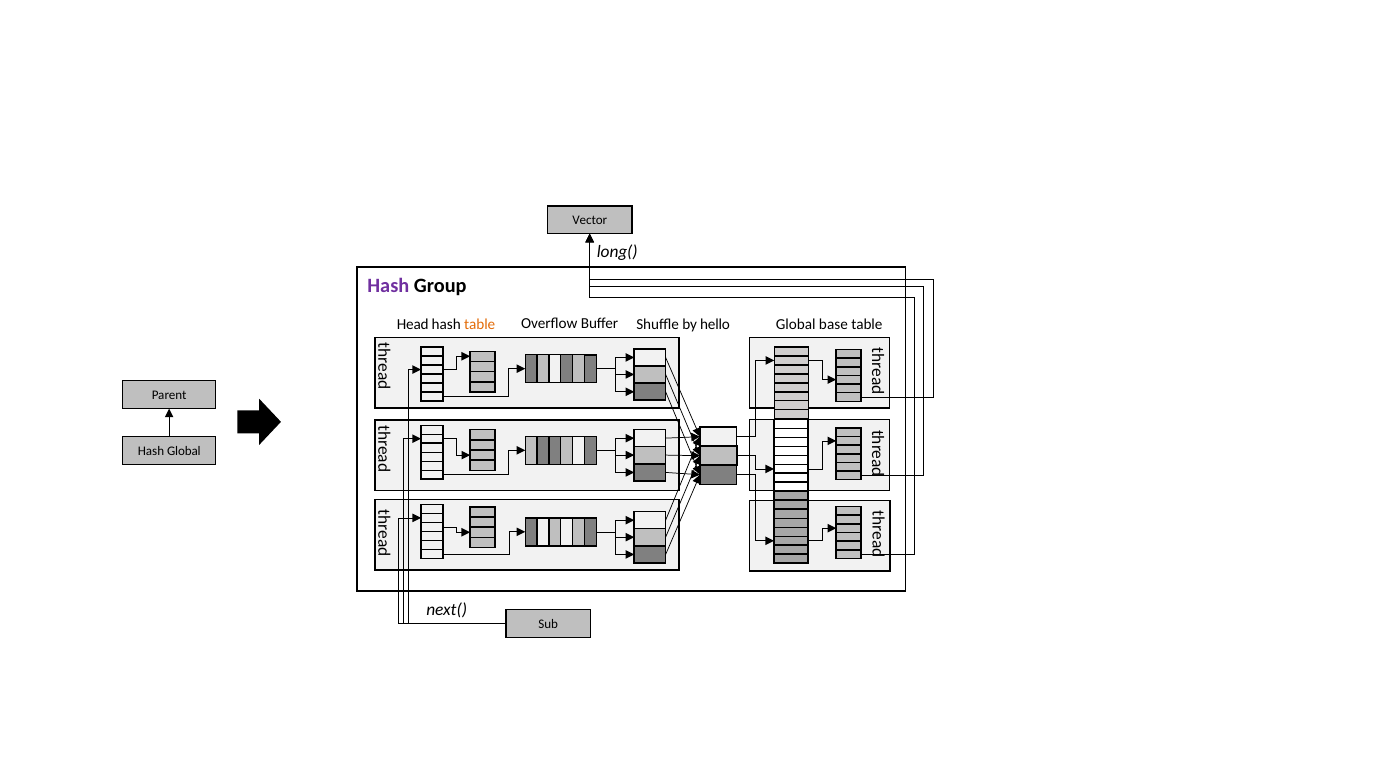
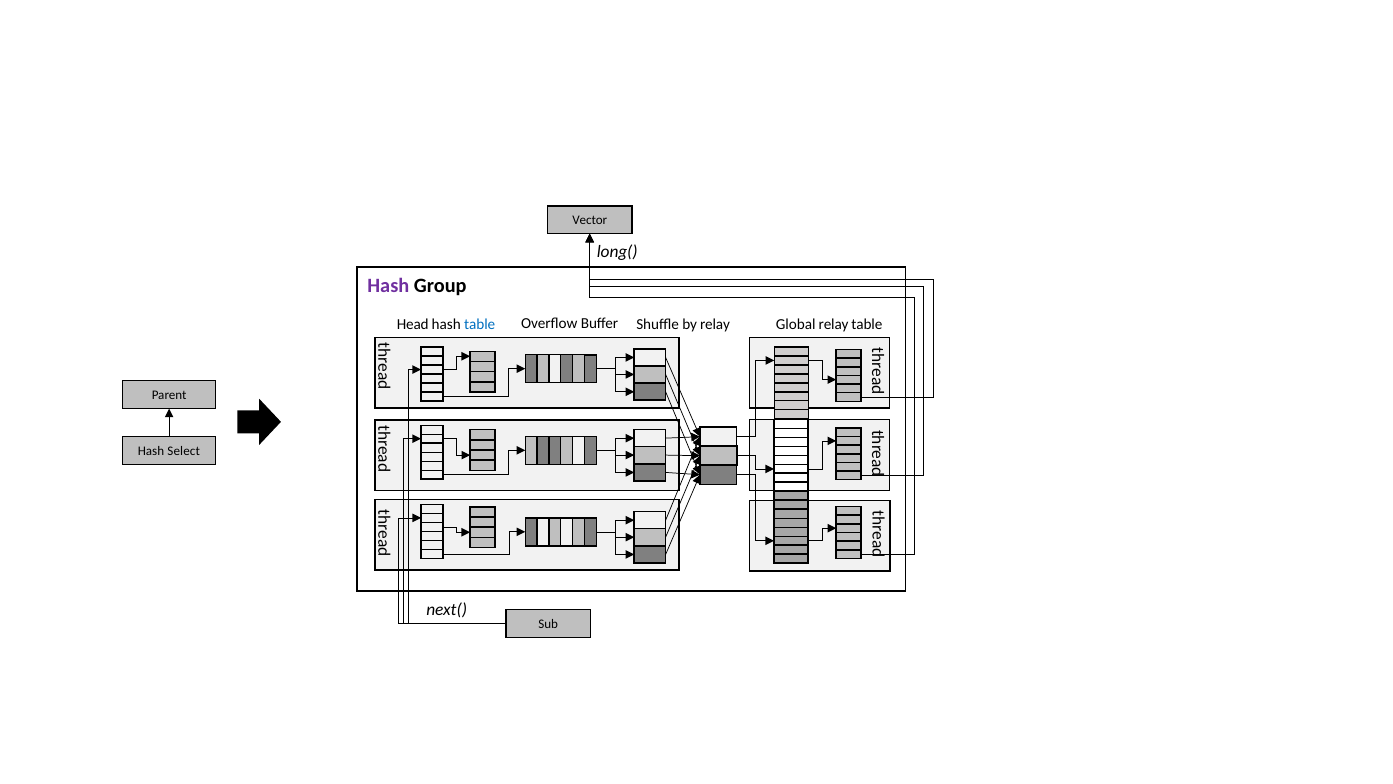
table colour: orange -> blue (480, 324)
by hello: hello -> relay (715, 324)
Global base: base -> relay (834, 324)
Hash Global: Global -> Select (184, 451)
